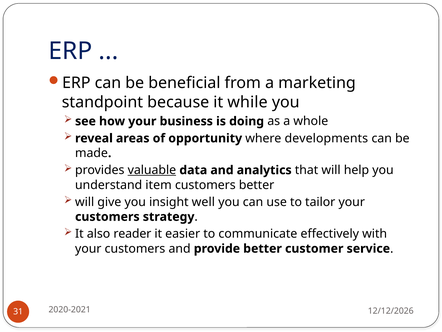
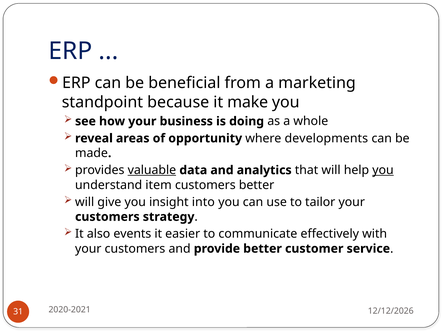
while: while -> make (248, 102)
you underline: none -> present (383, 170)
well: well -> into (203, 202)
reader: reader -> events (132, 233)
